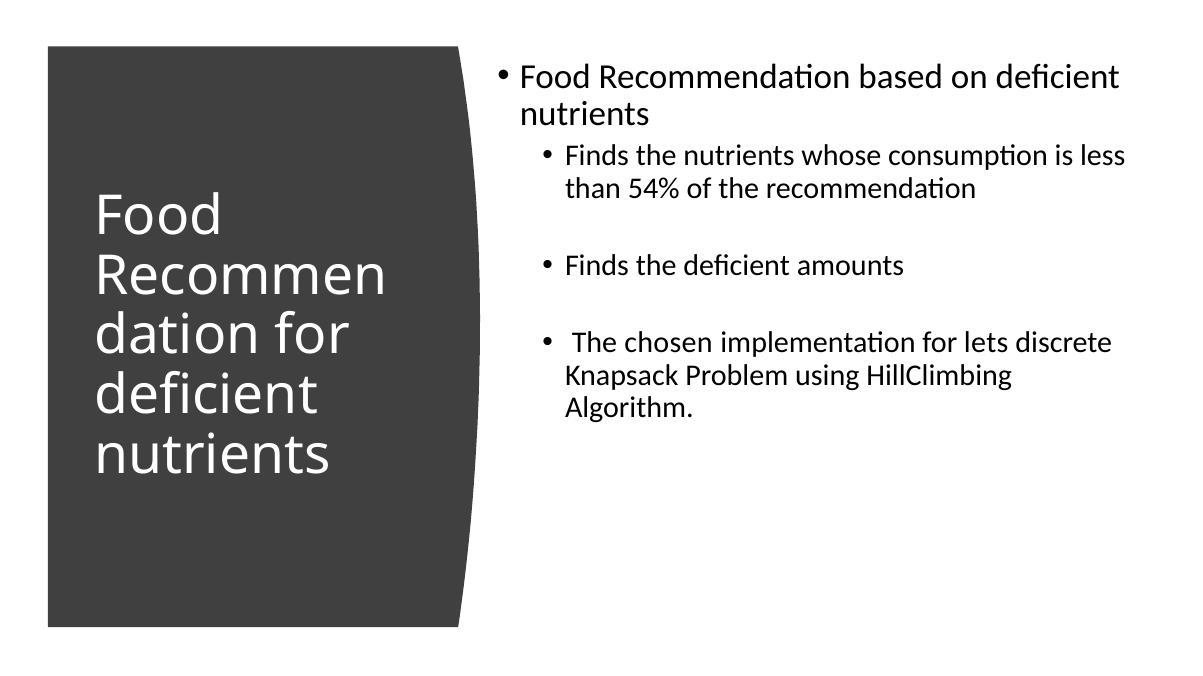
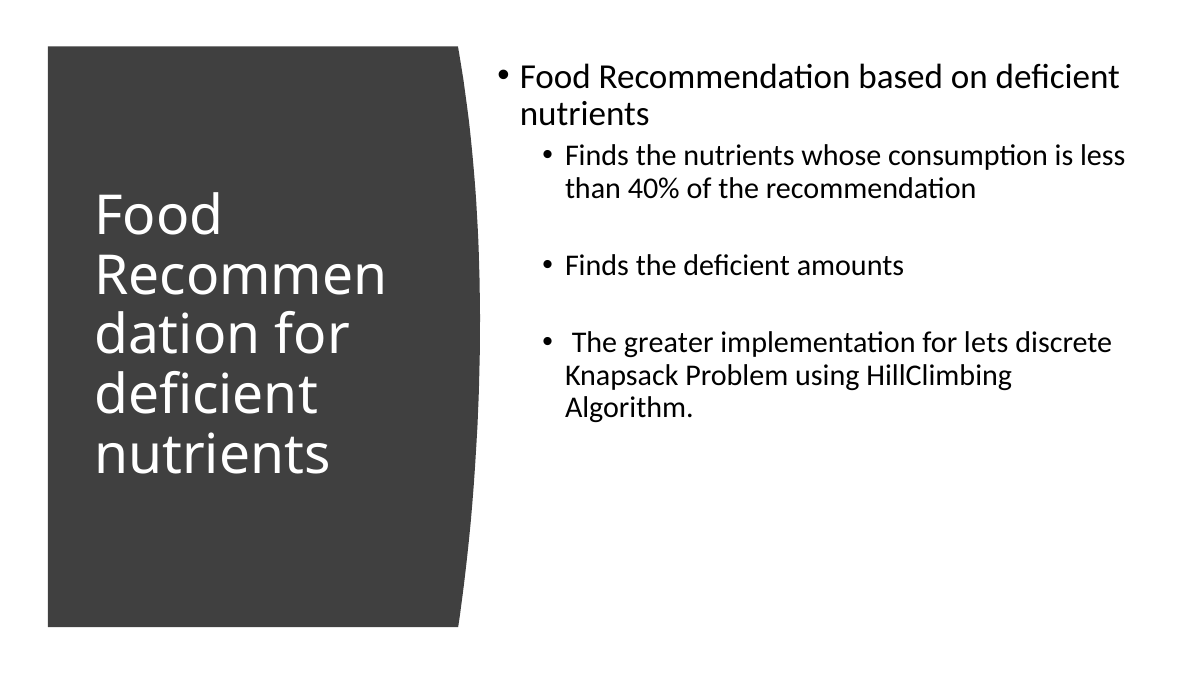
54%: 54% -> 40% (654, 188)
chosen: chosen -> greater (669, 343)
